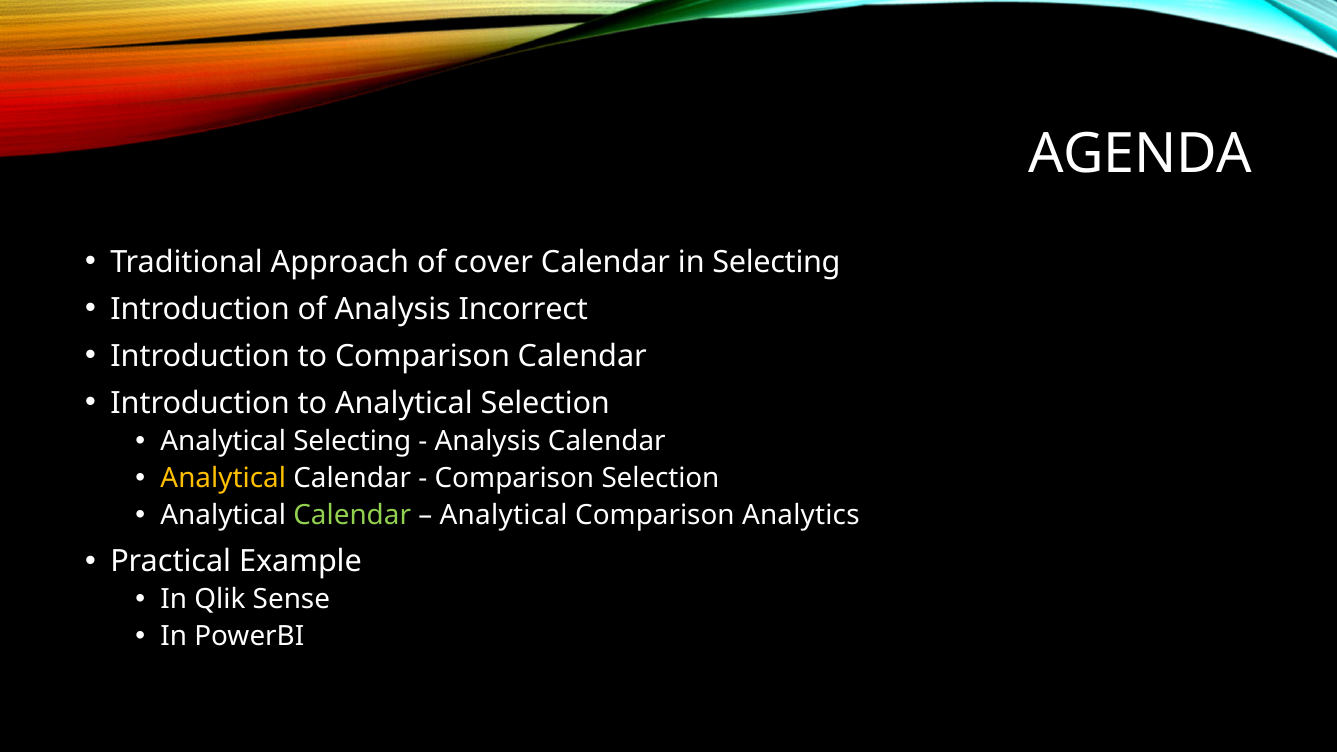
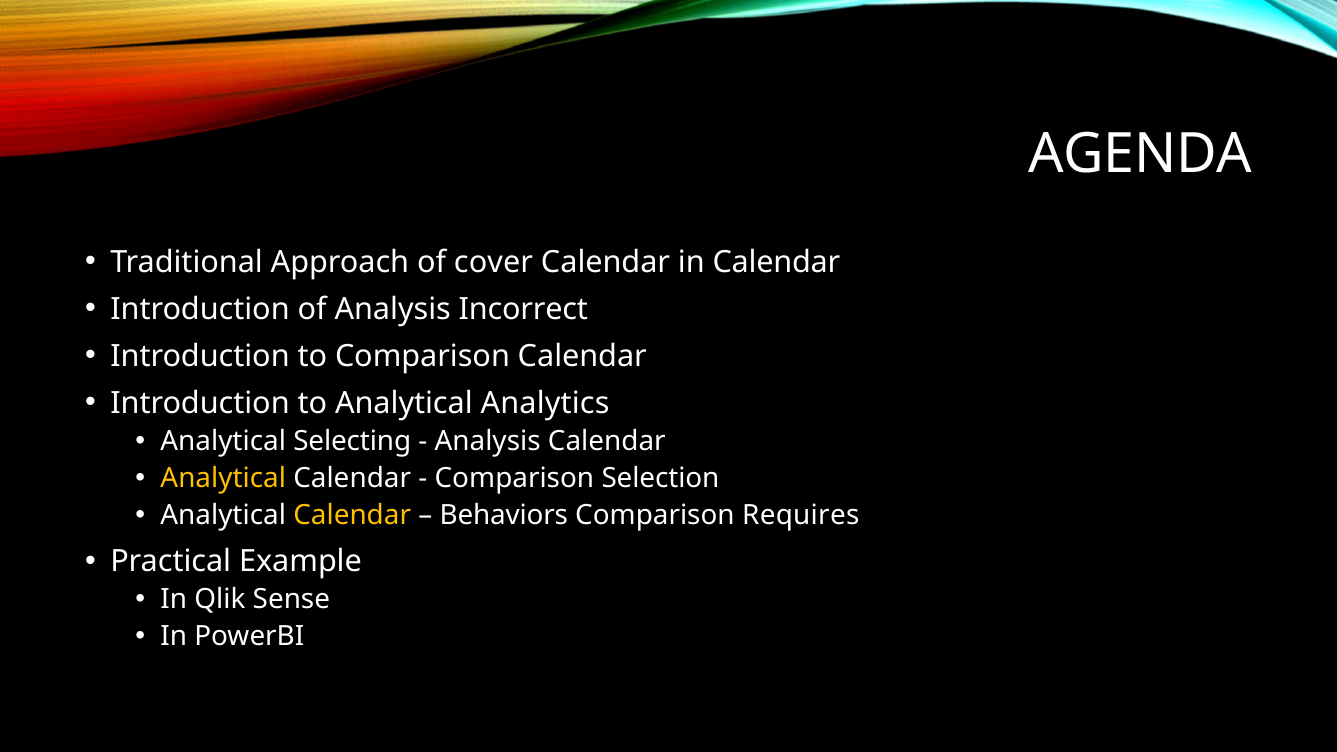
in Selecting: Selecting -> Calendar (776, 262)
Analytical Selection: Selection -> Analytics (545, 403)
Calendar colour: light green -> yellow (352, 516)
Analytical: Analytical -> Behaviors (504, 516)
Analytics: Analytics -> Requires (801, 516)
